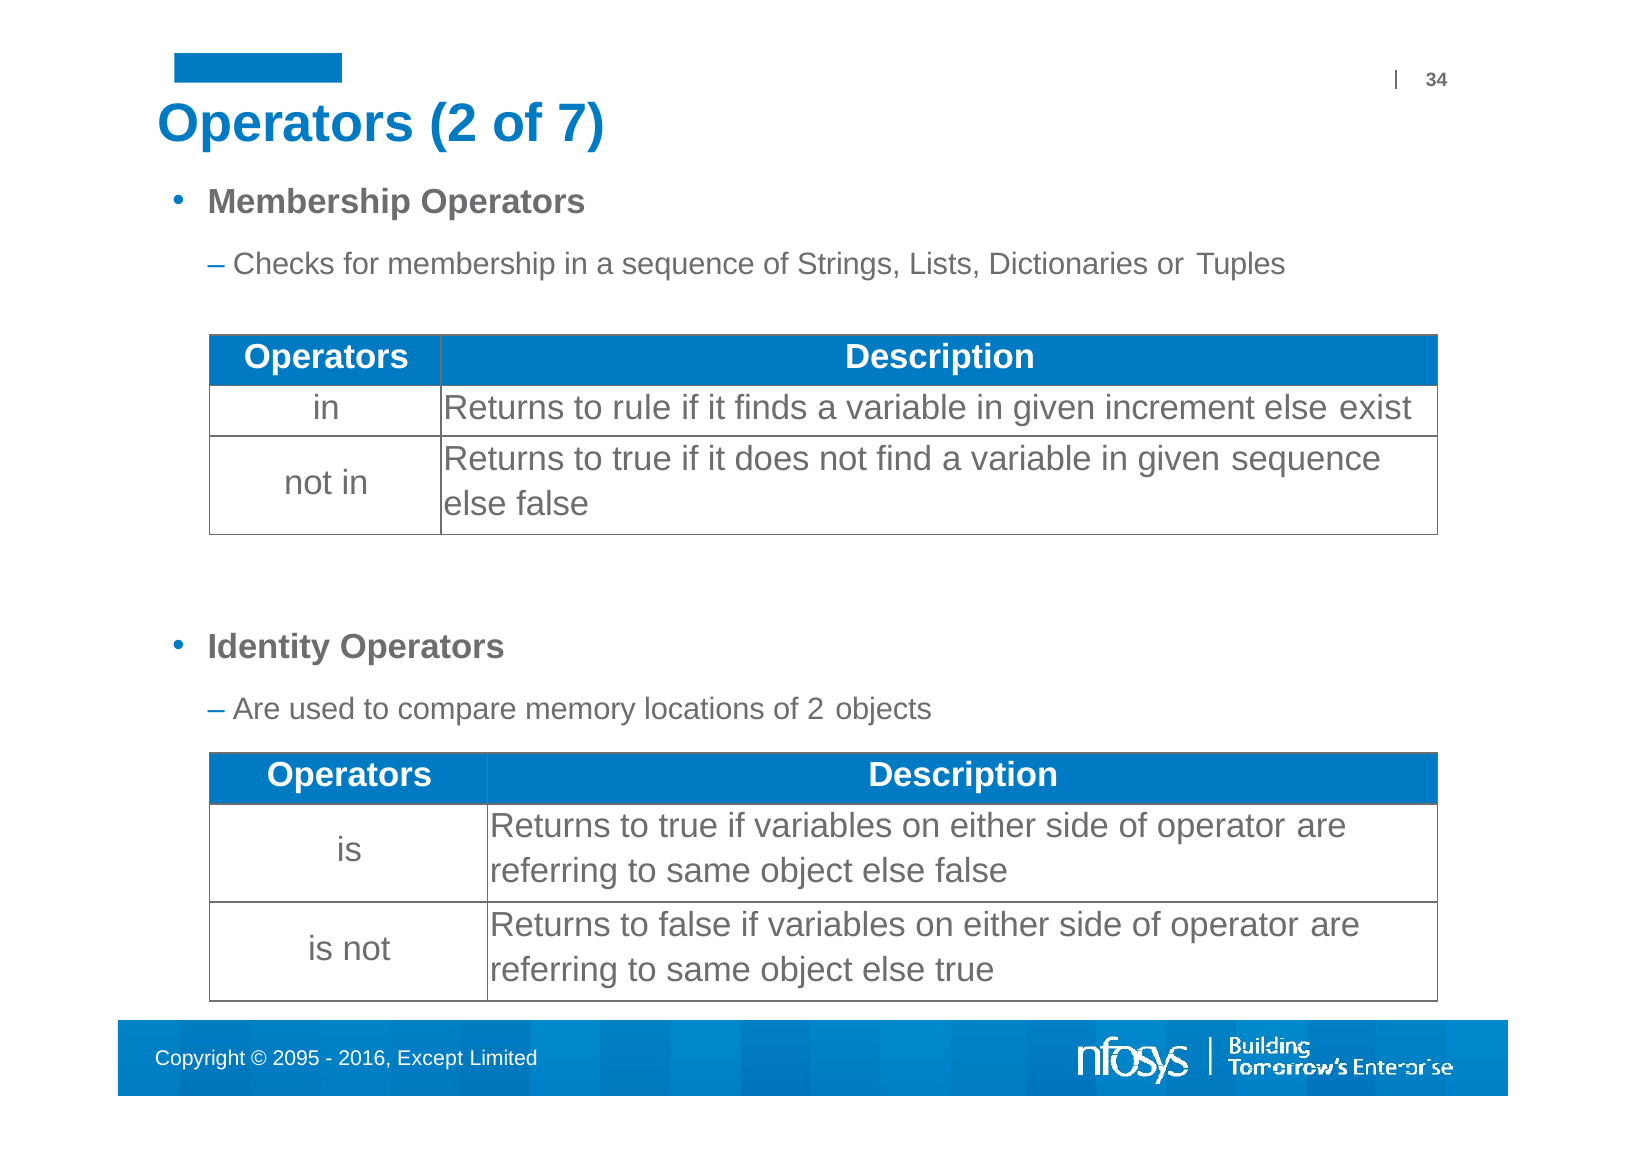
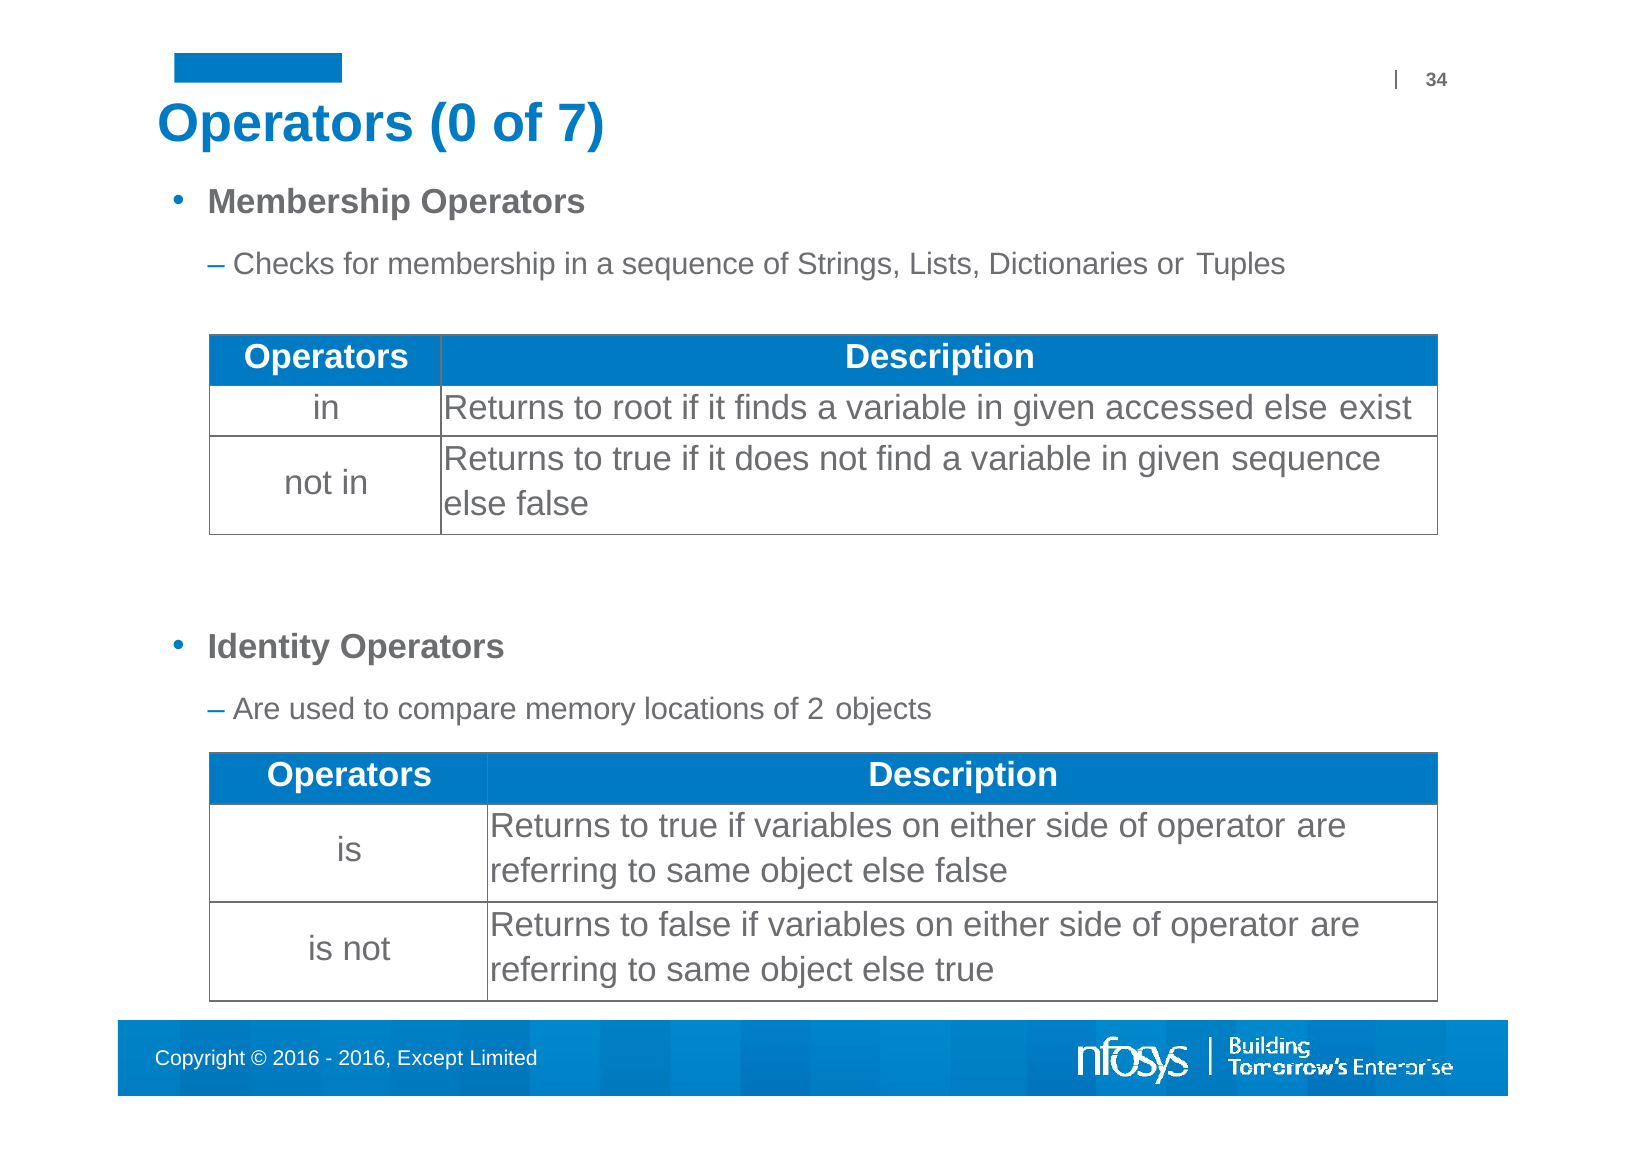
Operators 2: 2 -> 0 (453, 124)
rule: rule -> root (642, 408)
increment: increment -> accessed (1180, 408)
2095: 2095 -> 2016 (296, 1059)
